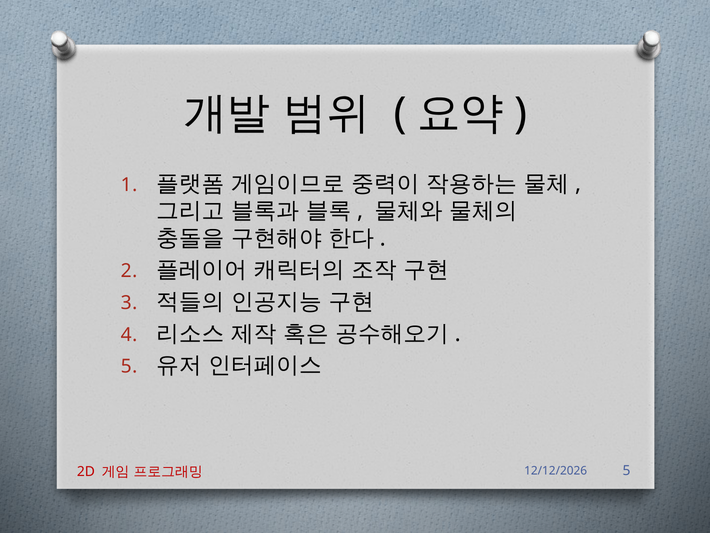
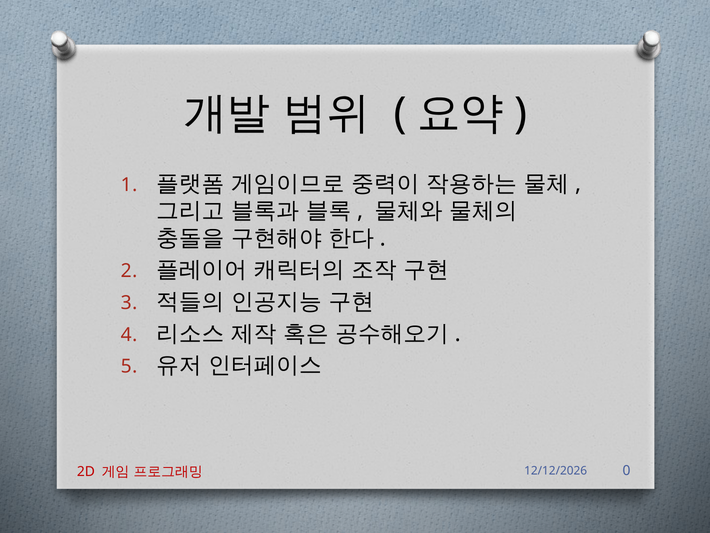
5: 5 -> 0 (626, 470)
